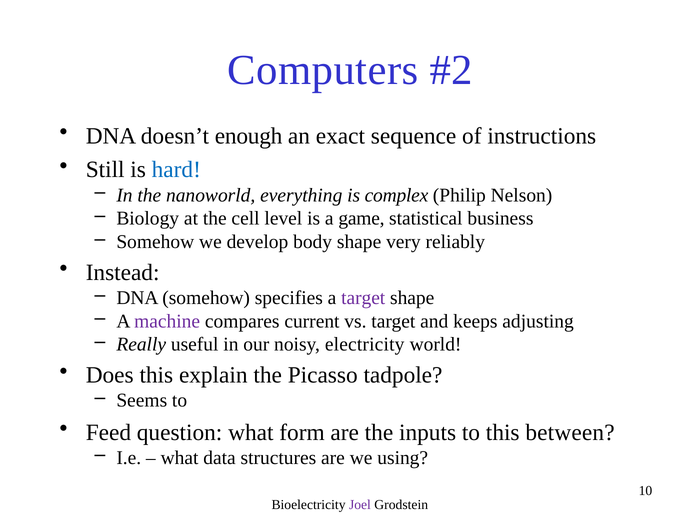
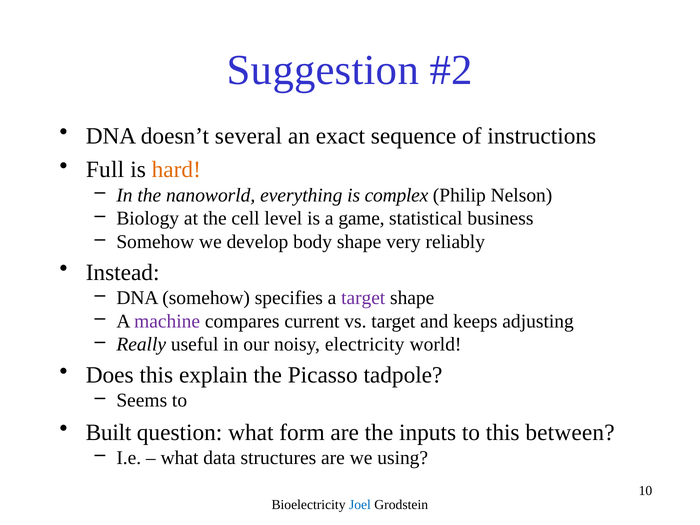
Computers: Computers -> Suggestion (323, 70)
enough: enough -> several (248, 136)
Still: Still -> Full (105, 170)
hard colour: blue -> orange (176, 170)
Feed: Feed -> Built (109, 432)
Joel colour: purple -> blue (360, 505)
